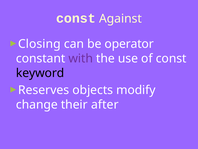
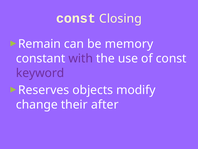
Against: Against -> Closing (120, 19)
Closing: Closing -> Remain (39, 44)
operator: operator -> memory (129, 44)
keyword colour: black -> purple (40, 73)
